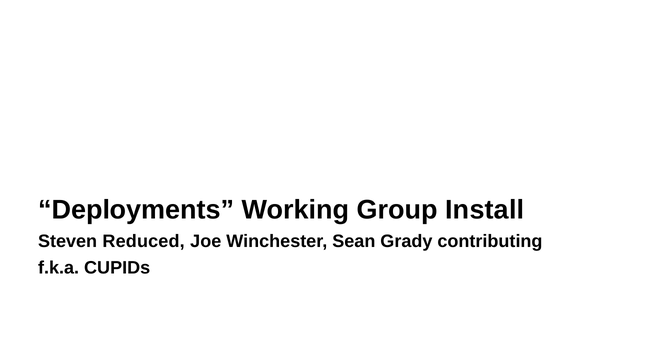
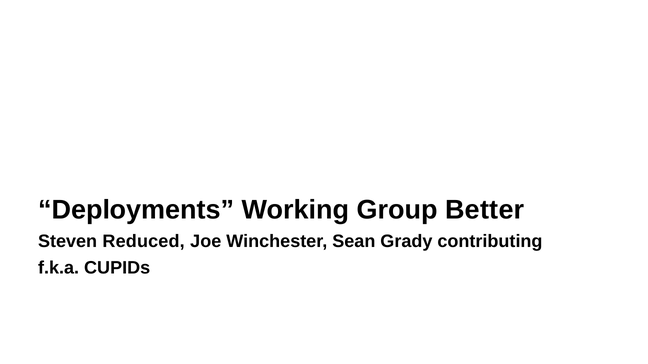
Install: Install -> Better (485, 210)
